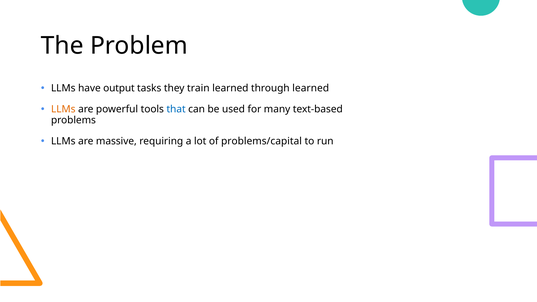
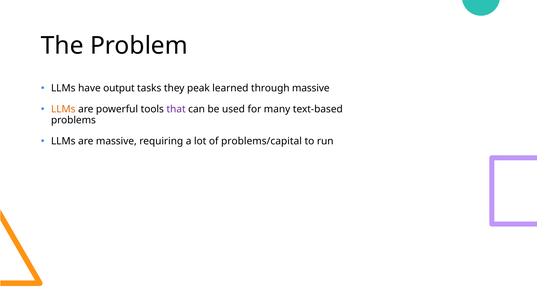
train: train -> peak (198, 88)
through learned: learned -> massive (311, 88)
that colour: blue -> purple (176, 109)
